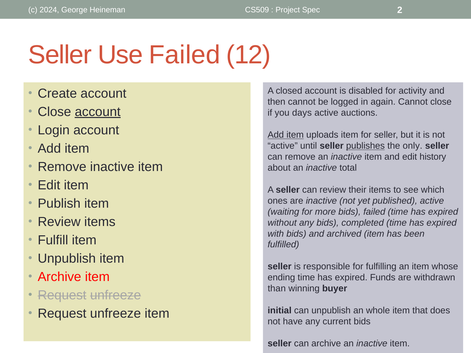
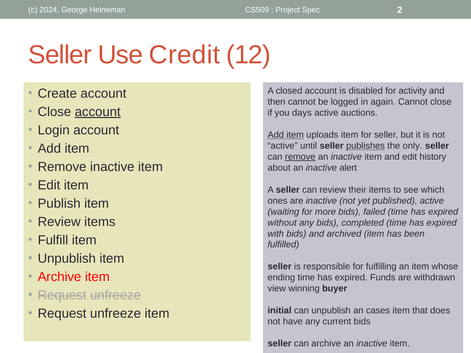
Use Failed: Failed -> Credit (185, 55)
remove underline: none -> present (300, 157)
total: total -> alert (348, 168)
than: than -> view (277, 289)
whole: whole -> cases (378, 311)
